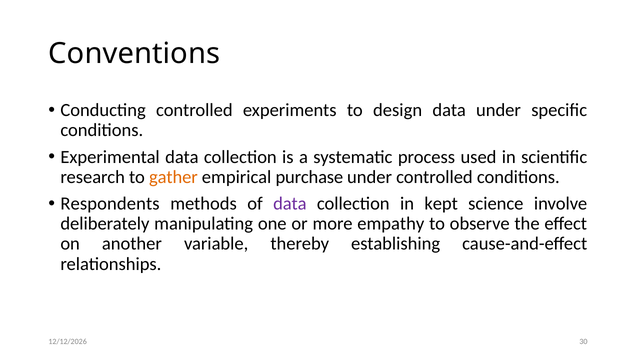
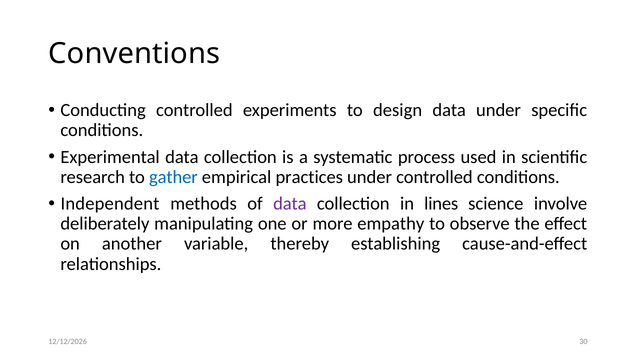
gather colour: orange -> blue (173, 177)
purchase: purchase -> practices (309, 177)
Respondents: Respondents -> Independent (110, 204)
kept: kept -> lines (441, 204)
